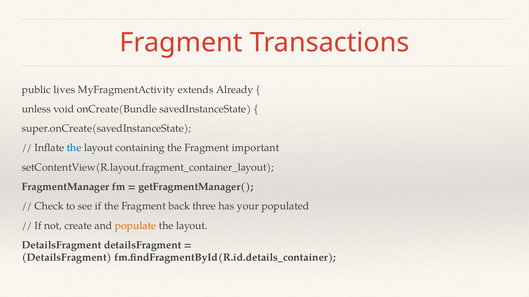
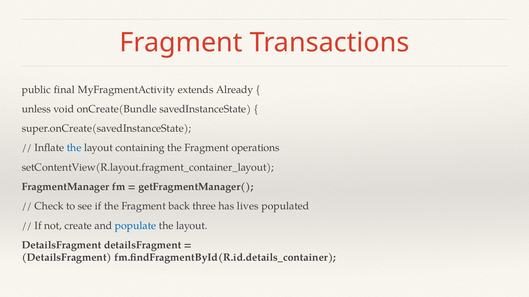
lives: lives -> final (64, 90)
important: important -> operations (256, 148)
your: your -> lives (248, 207)
populate colour: orange -> blue (136, 226)
